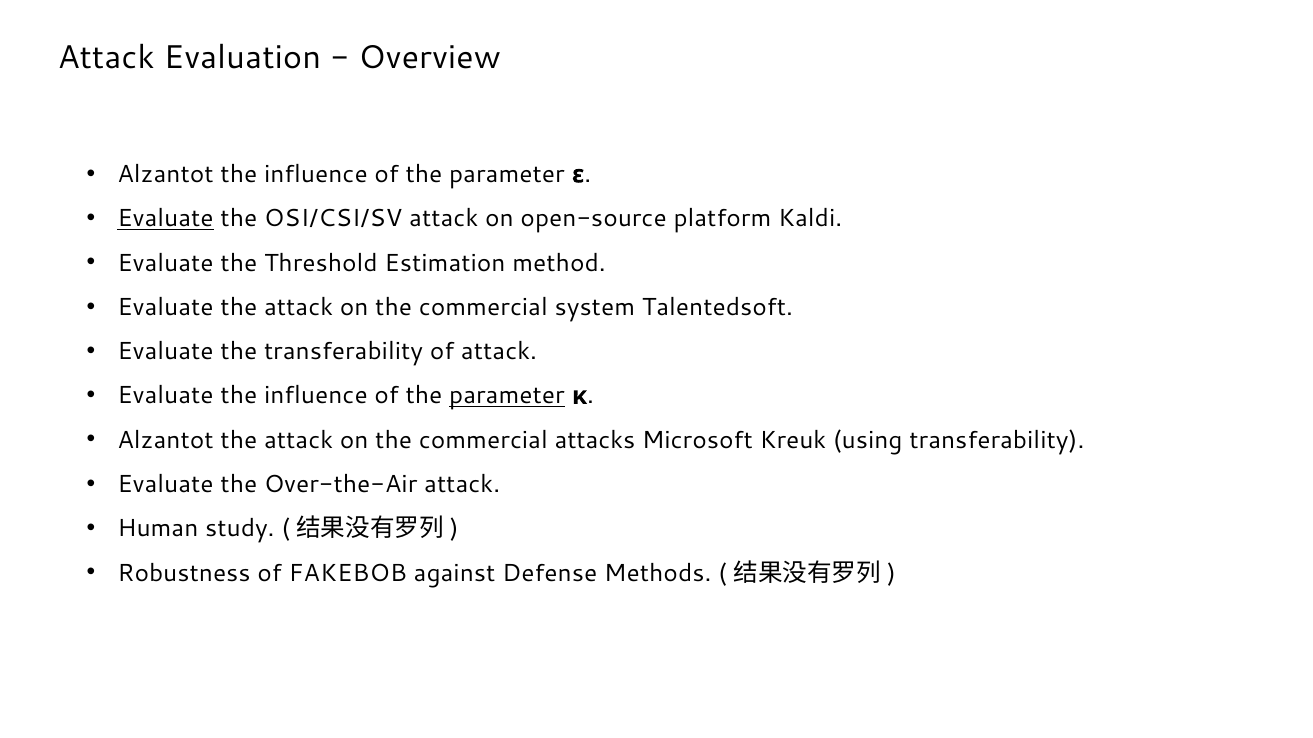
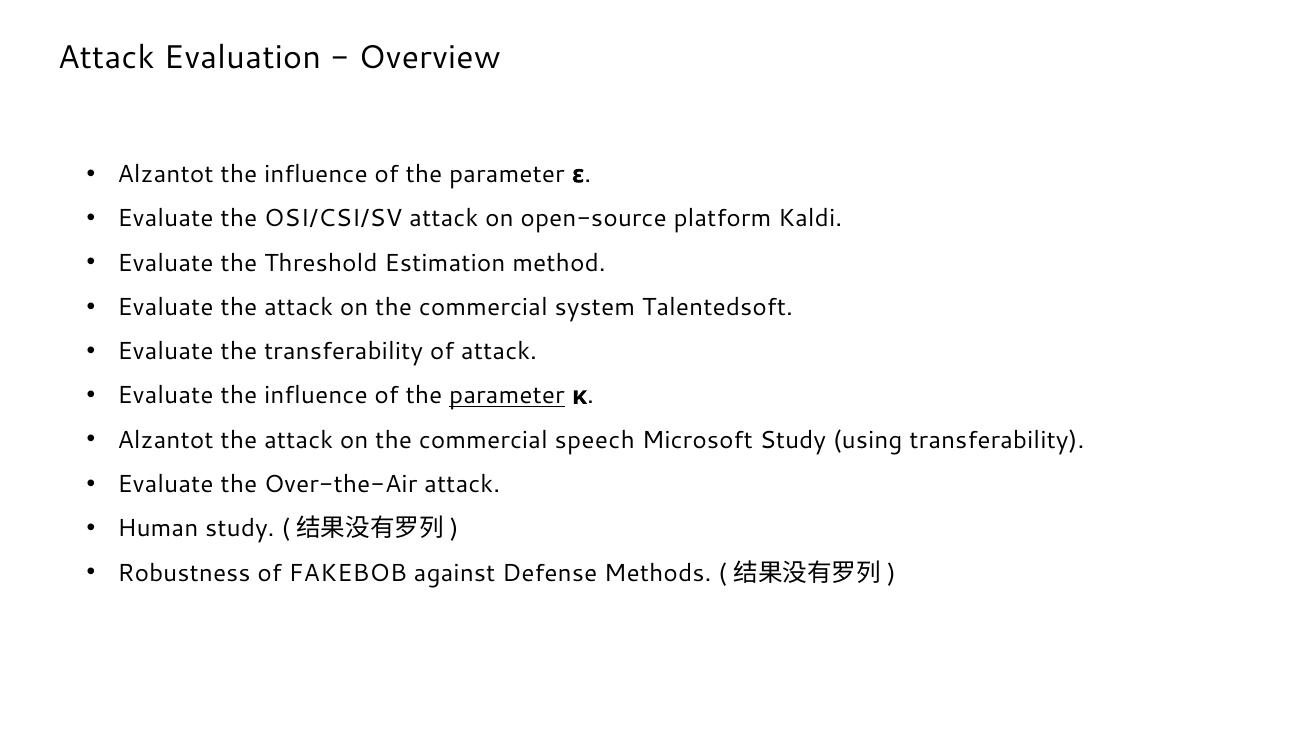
Evaluate underline: present -> none (166, 219)
attacks: attacks -> speech (595, 440)
Microsoft Kreuk: Kreuk -> Study (793, 440)
